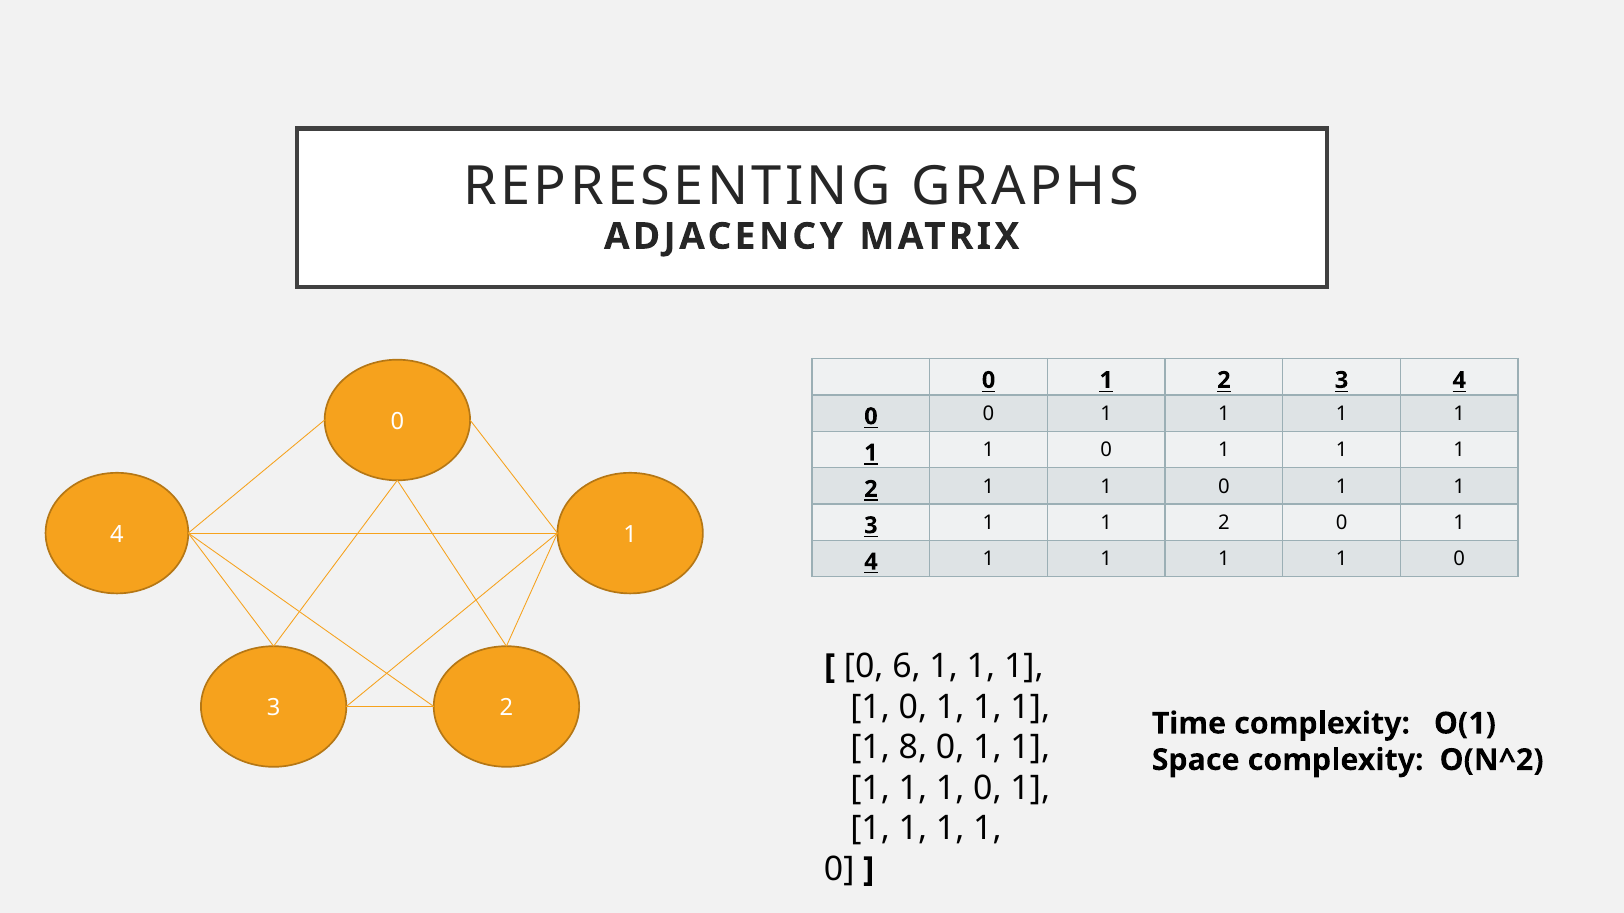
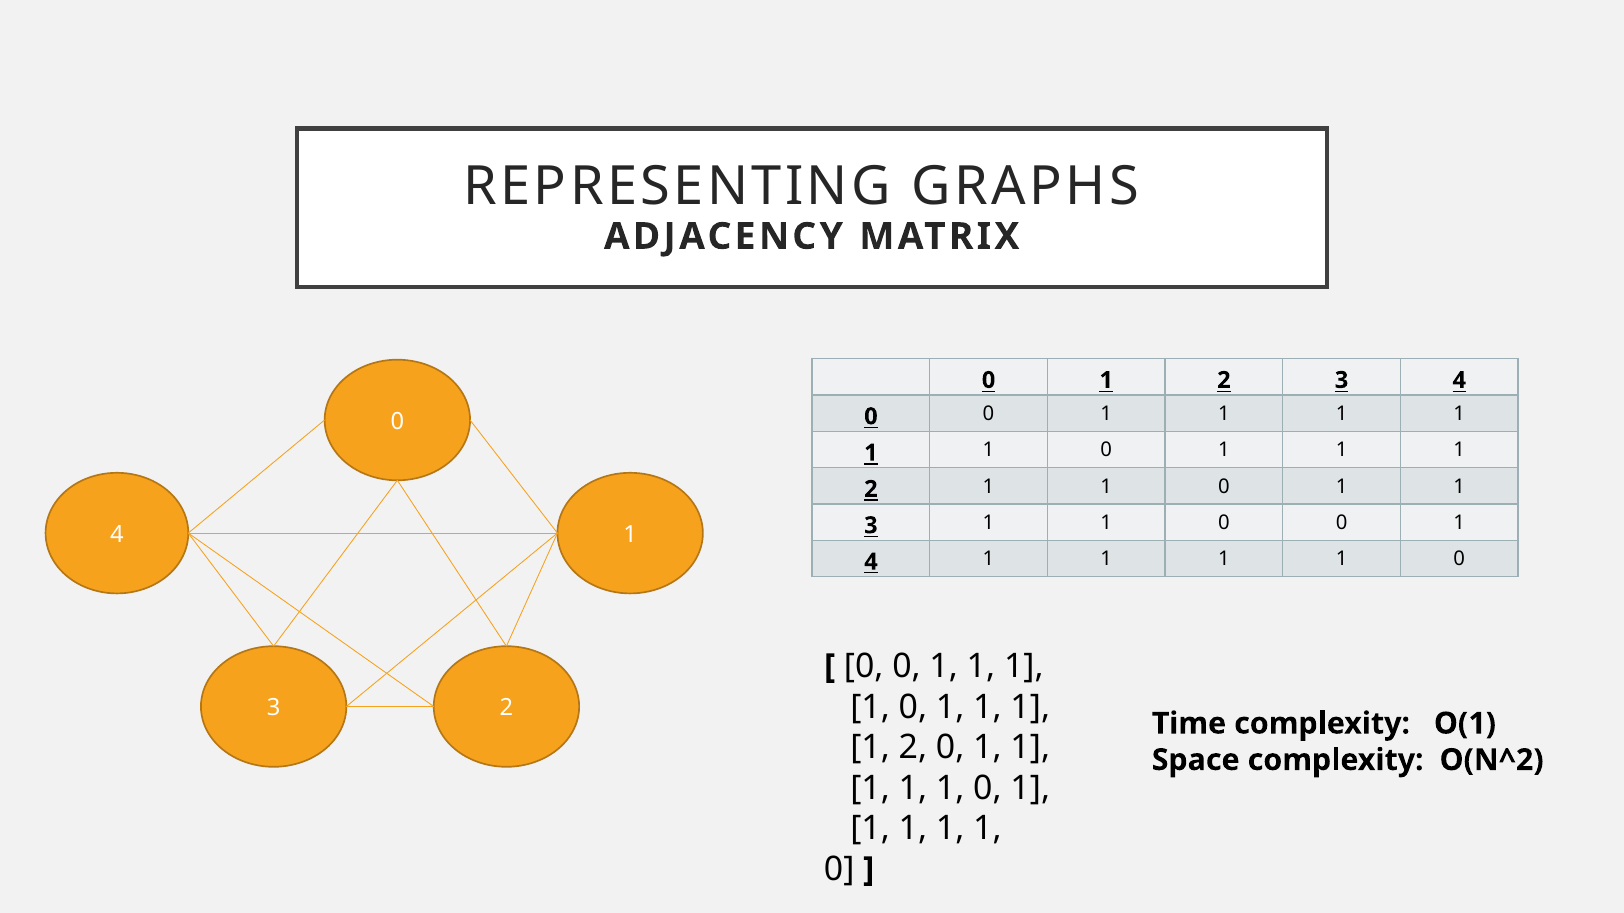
2: 2 -> 0 (1224, 523)
6: 6 -> 0 (907, 667)
8: 8 -> 2 (913, 748)
